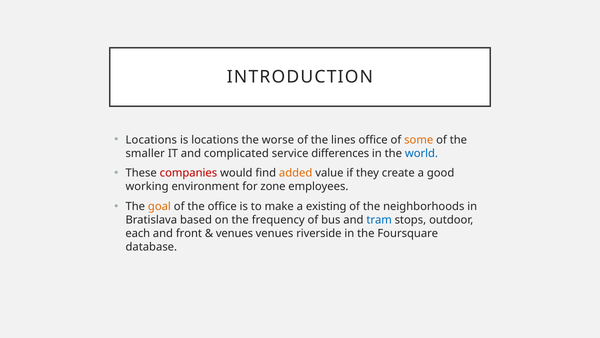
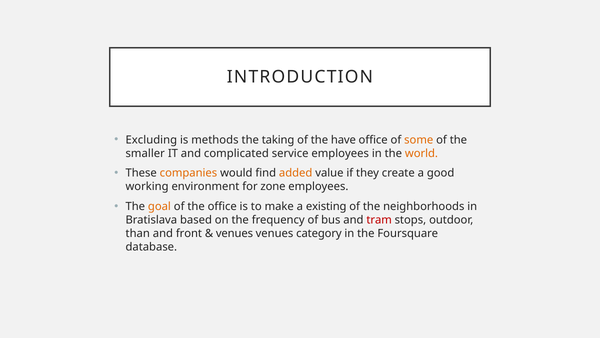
Locations: Locations -> Excluding (151, 140)
is locations: locations -> methods (215, 140)
worse: worse -> taking (278, 140)
lines: lines -> have (343, 140)
service differences: differences -> employees (340, 153)
world colour: blue -> orange (421, 153)
companies colour: red -> orange (188, 173)
tram colour: blue -> red (379, 220)
each: each -> than (138, 233)
riverside: riverside -> category (319, 233)
